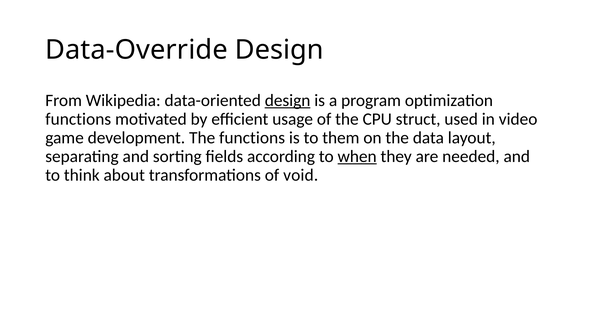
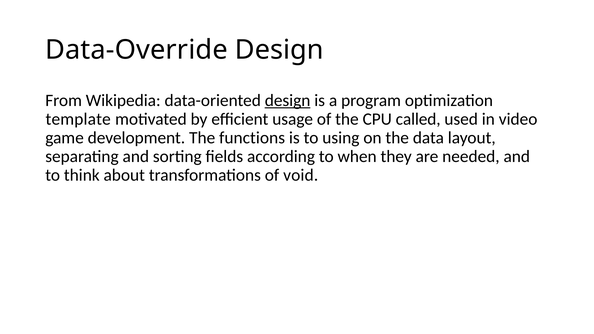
functions: functions -> template (78, 119)
struct: struct -> called (418, 119)
them: them -> using (341, 138)
when underline: present -> none (357, 157)
